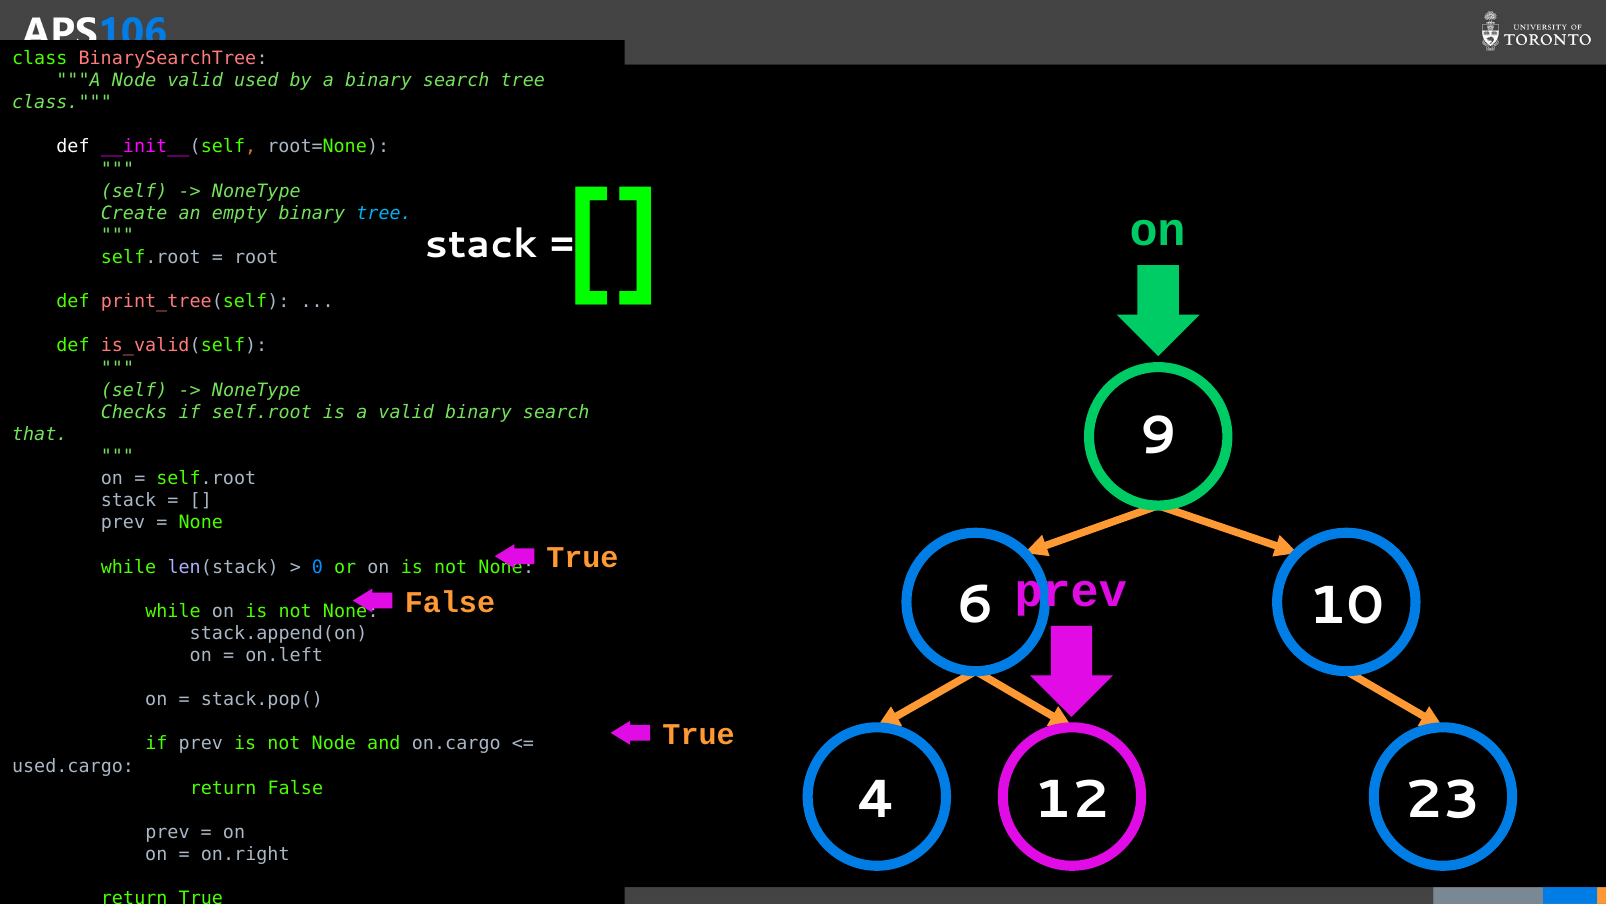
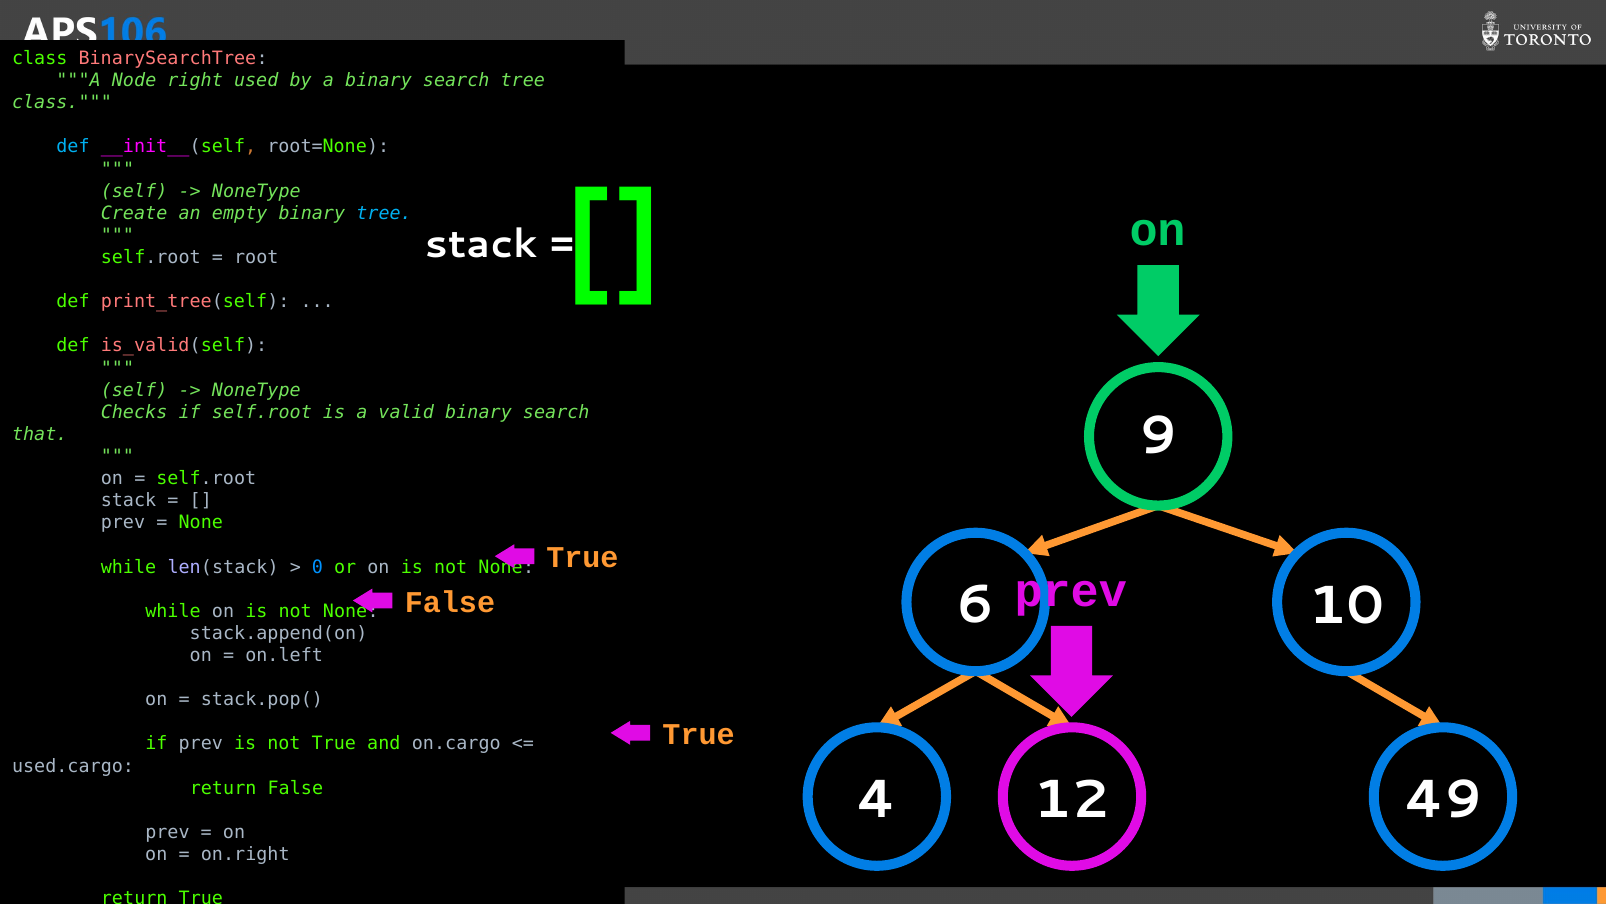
Node valid: valid -> right (195, 80)
def colour: white -> light blue (73, 147)
not Node: Node -> True (334, 743)
23: 23 -> 49 (1443, 800)
